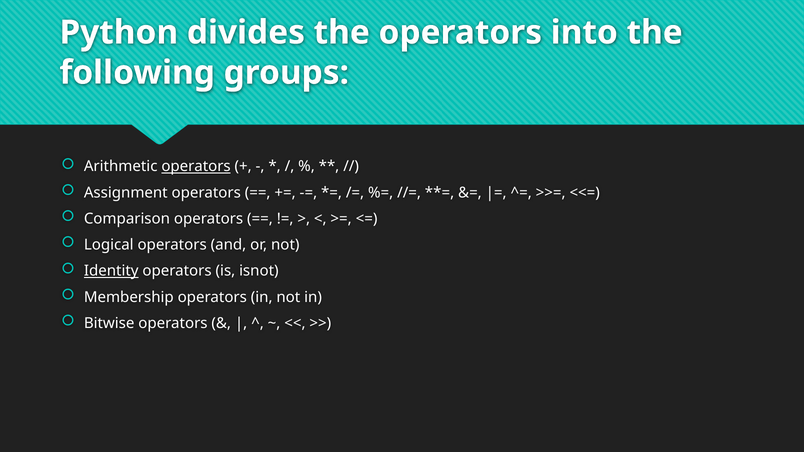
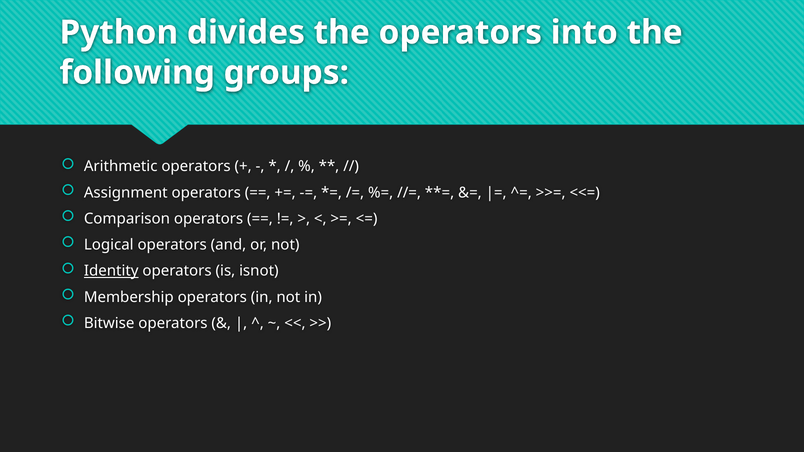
operators underline: present -> none (196, 167)
